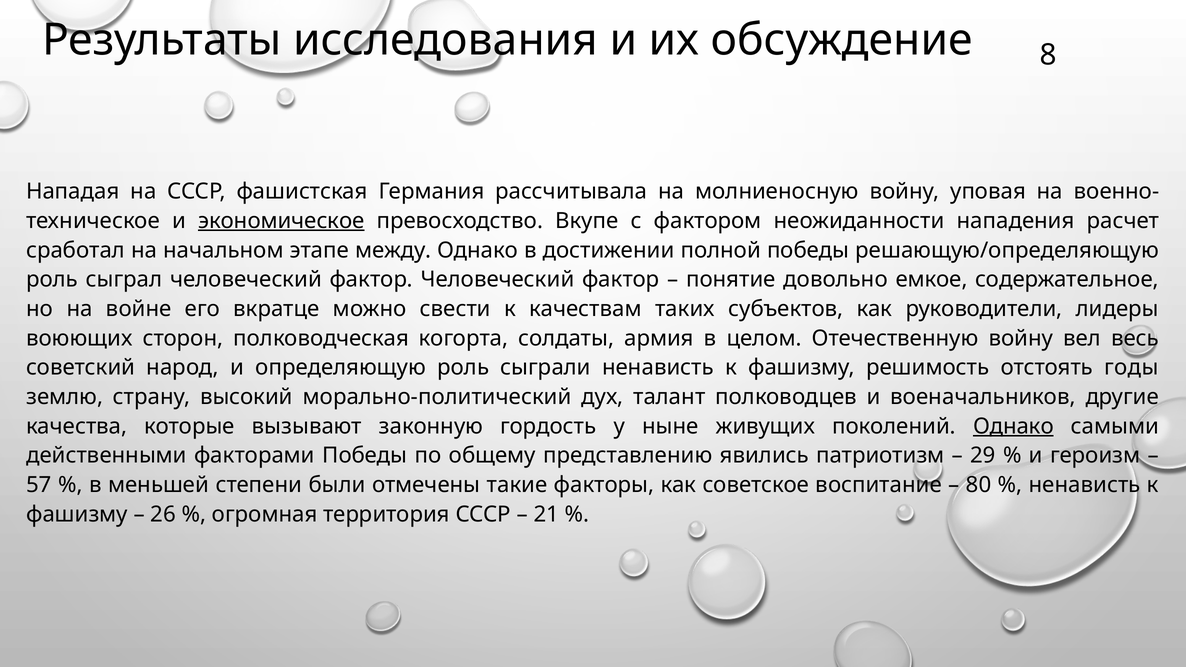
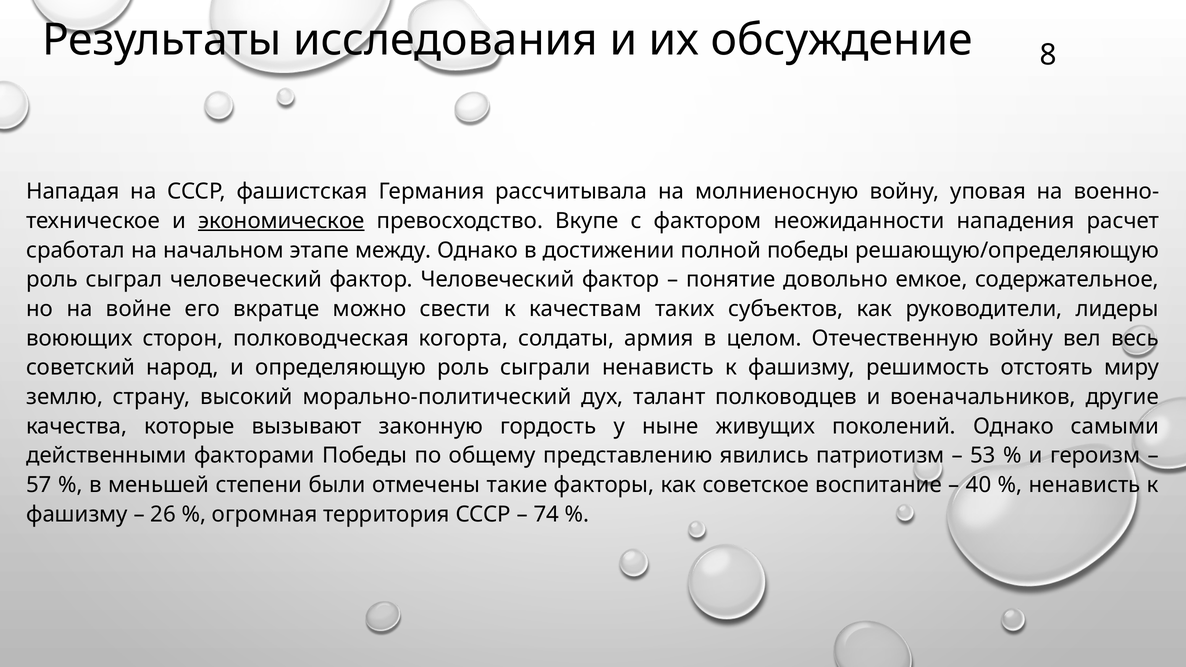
годы: годы -> миру (1132, 368)
Однако underline: present -> none (1013, 426)
29: 29 -> 53 (983, 456)
80: 80 -> 40 (979, 485)
21: 21 -> 74 (546, 514)
